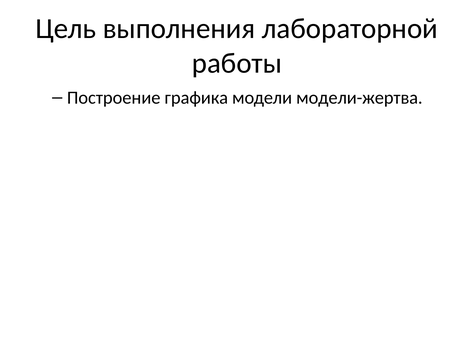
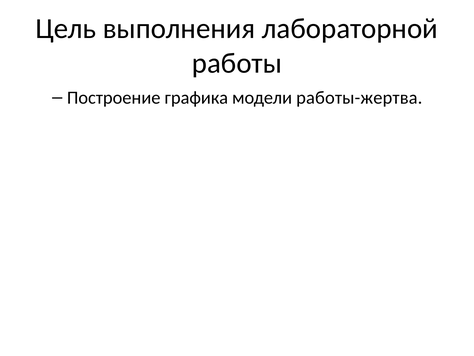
модели-жертва: модели-жертва -> работы-жертва (359, 98)
